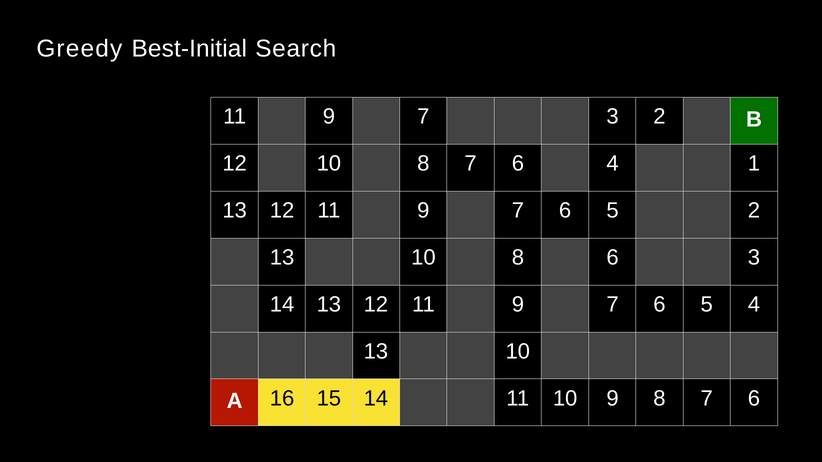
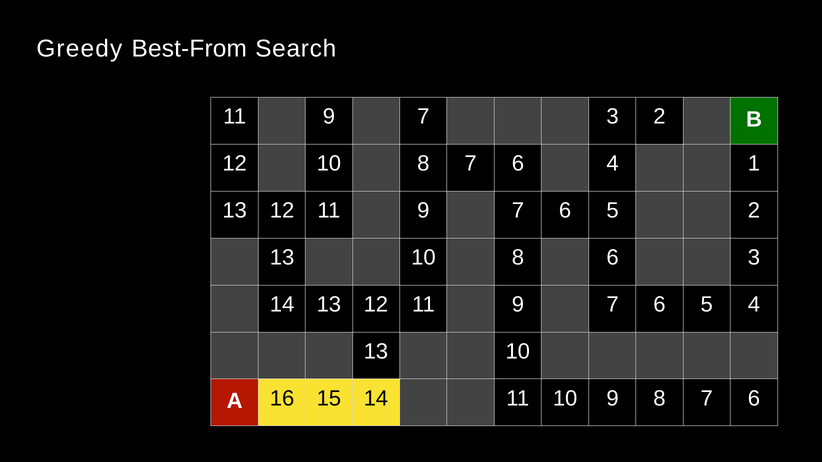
Best-Initial: Best-Initial -> Best-From (189, 49)
